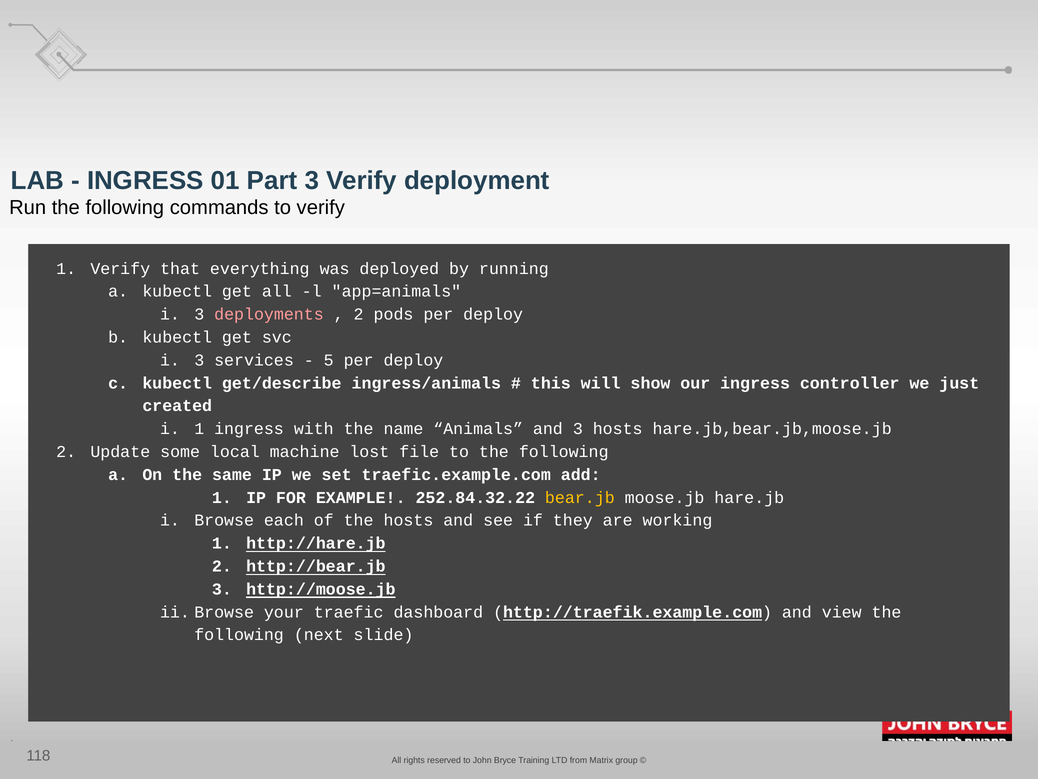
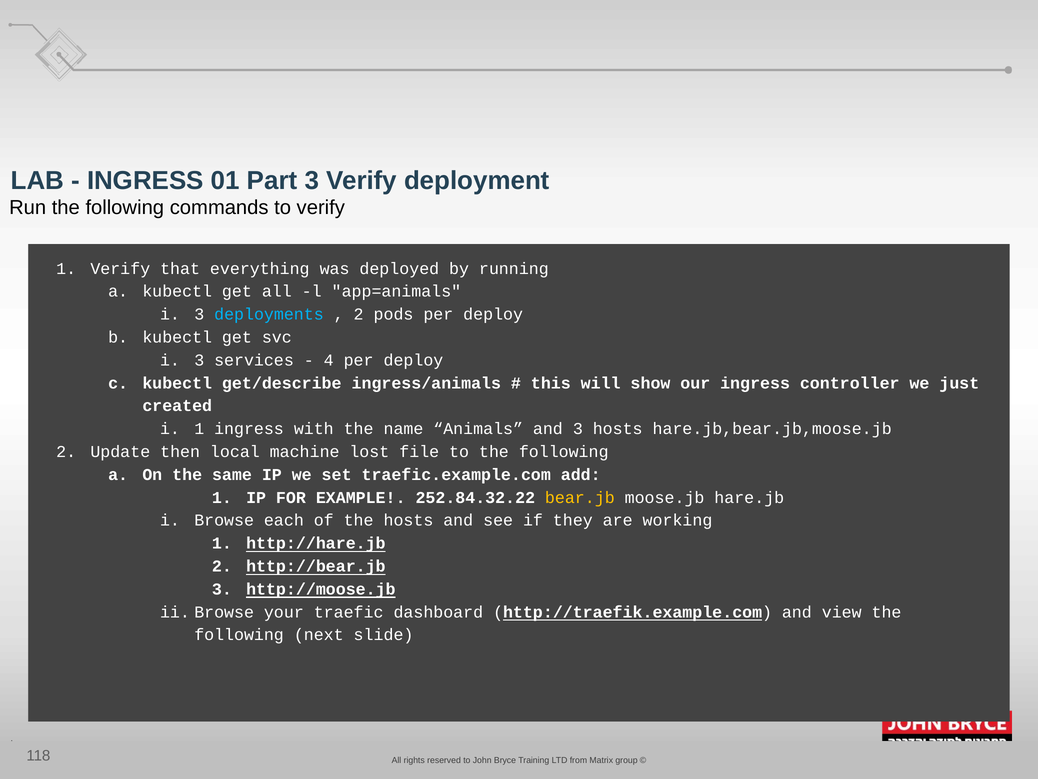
deployments colour: pink -> light blue (269, 314)
5: 5 -> 4 (329, 360)
some: some -> then (180, 451)
